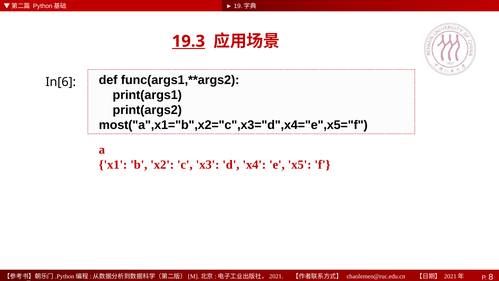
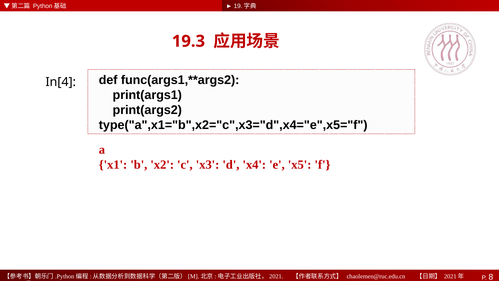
19.3 underline: present -> none (188, 41)
In[6: In[6 -> In[4 (61, 82)
most("a",x1="b",x2="c",x3="d",x4="e",x5="f: most("a",x1="b",x2="c",x3="d",x4="e",x5="f -> type("a",x1="b",x2="c",x3="d",x4="e",x5="f (233, 125)
